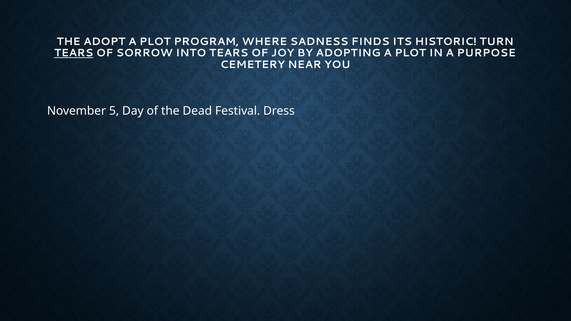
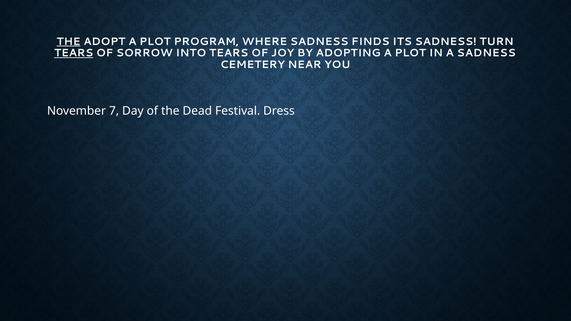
THE underline: none -> present (68, 42)
ITS HISTORIC: HISTORIC -> SADNESS (446, 42)
A PURPOSE: PURPOSE -> SADNESS (486, 53)
5: 5 -> 7 (114, 111)
